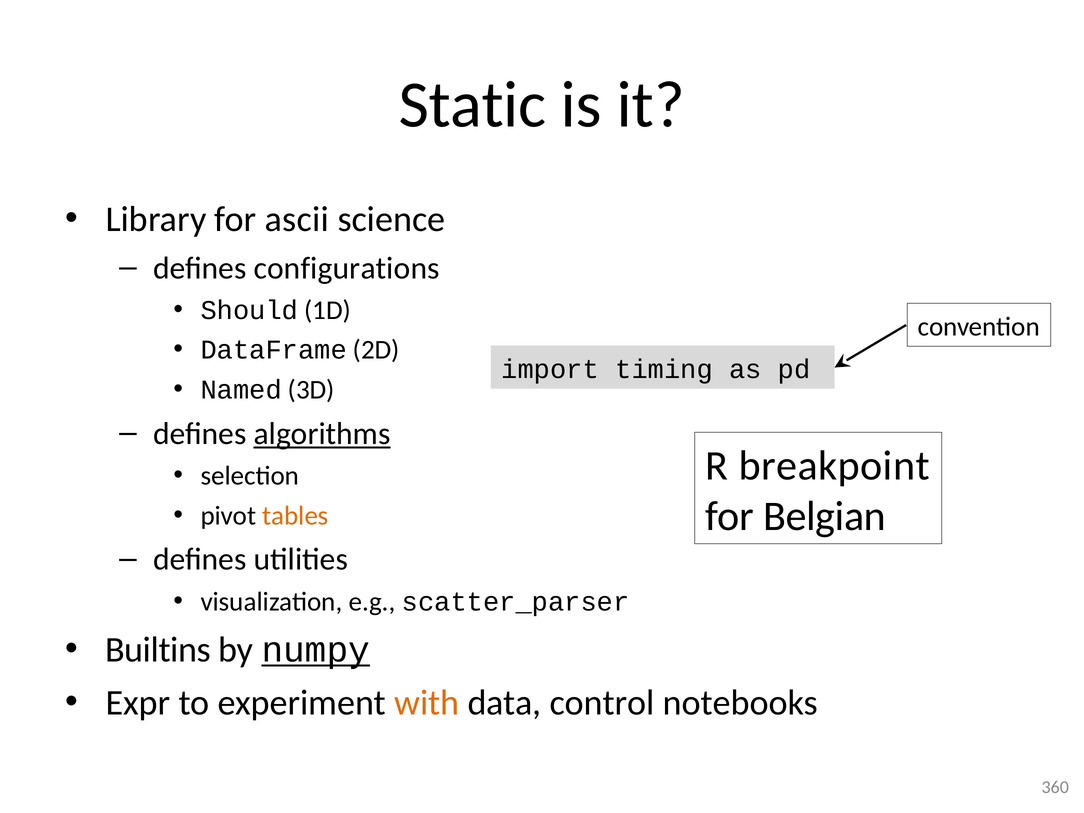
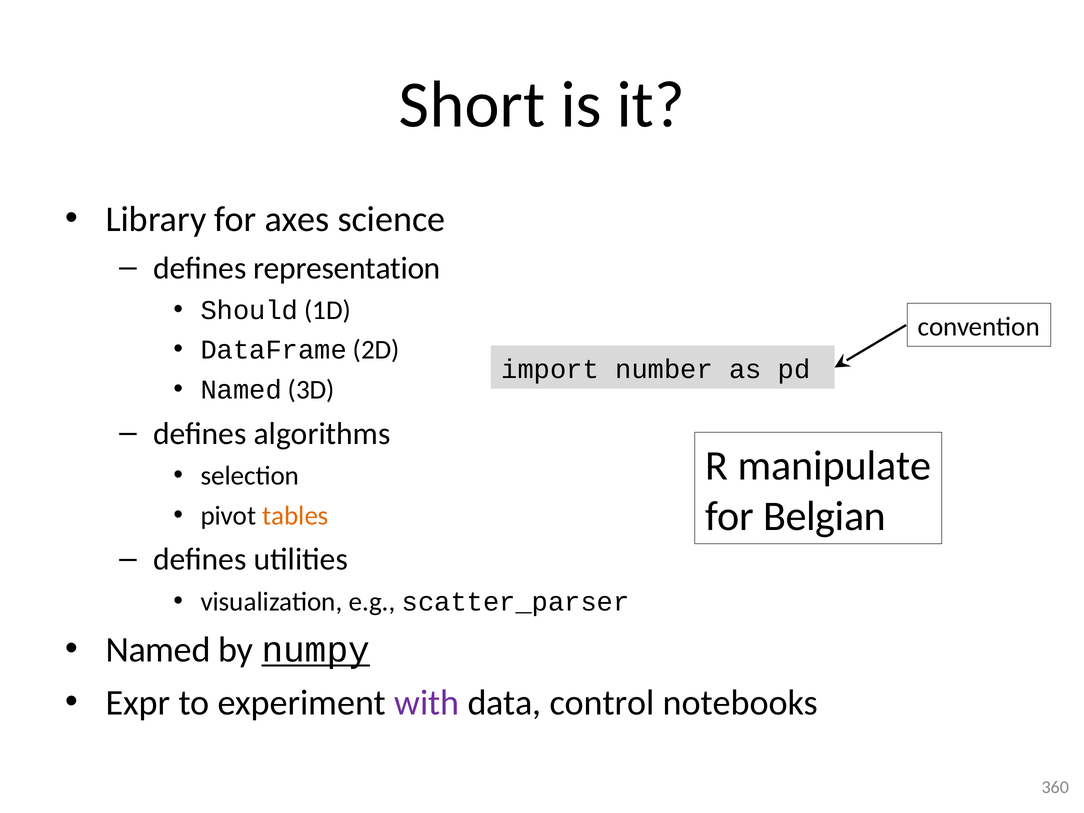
Static: Static -> Short (472, 105)
ascii: ascii -> axes (297, 219)
configurations: configurations -> representation (347, 268)
timing: timing -> number (664, 369)
algorithms underline: present -> none (322, 434)
breakpoint: breakpoint -> manipulate (834, 466)
Builtins: Builtins -> Named (158, 650)
with colour: orange -> purple (427, 703)
